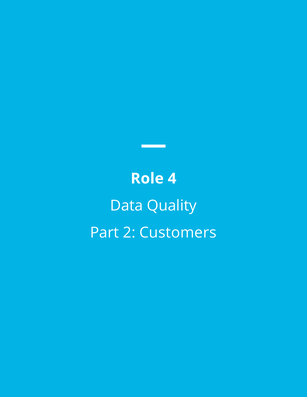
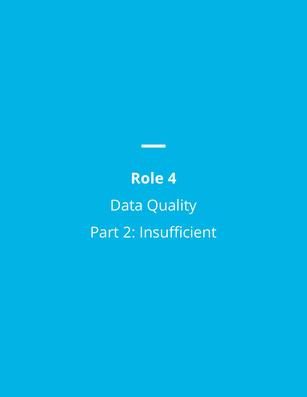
Customers: Customers -> Insufficient (178, 233)
